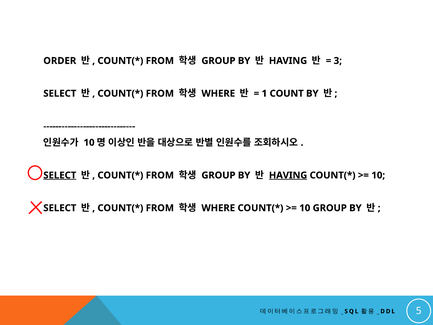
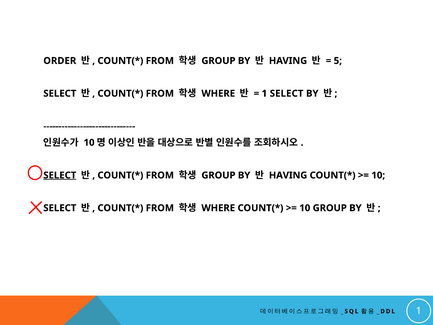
3: 3 -> 5 (338, 61)
1 COUNT: COUNT -> SELECT (287, 93)
HAVING underline: present -> none (288, 175)
5: 5 -> 1 (419, 311)
